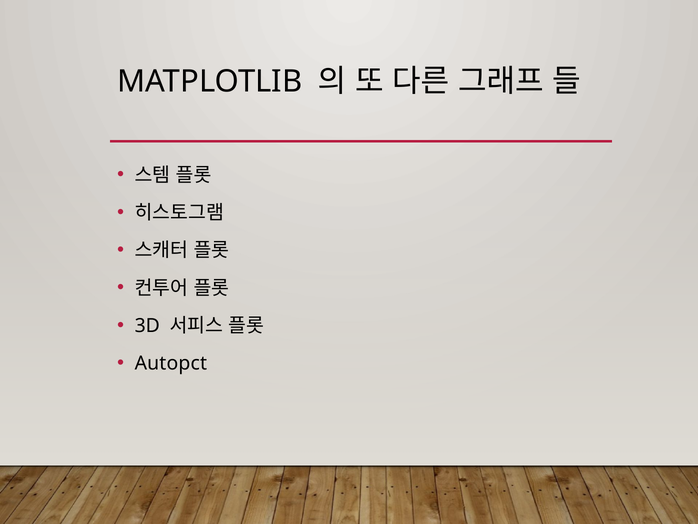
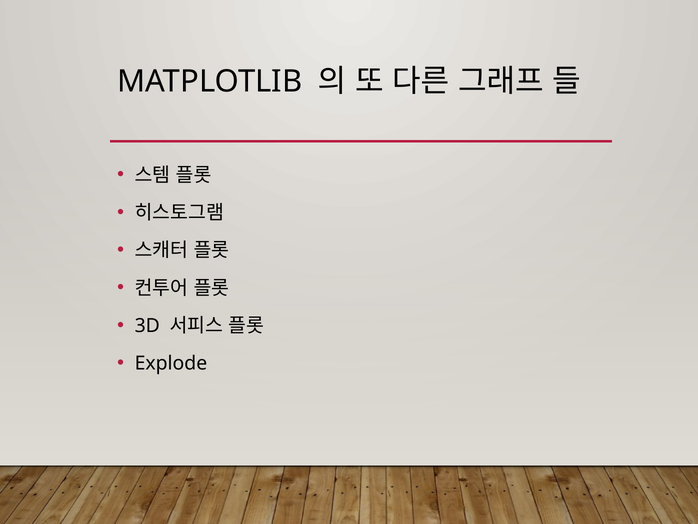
Autopct: Autopct -> Explode (171, 363)
